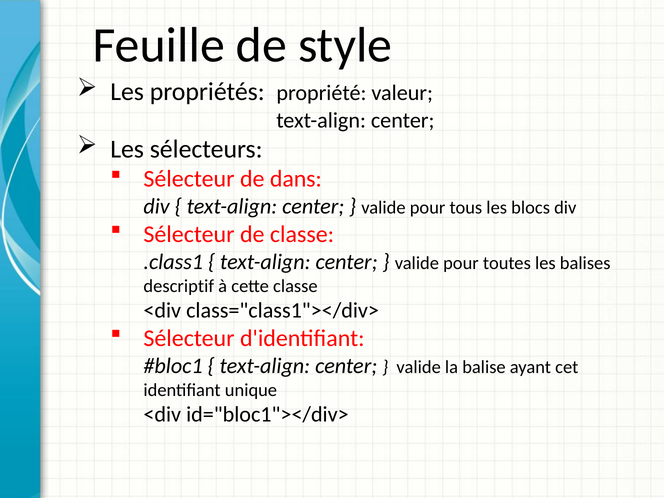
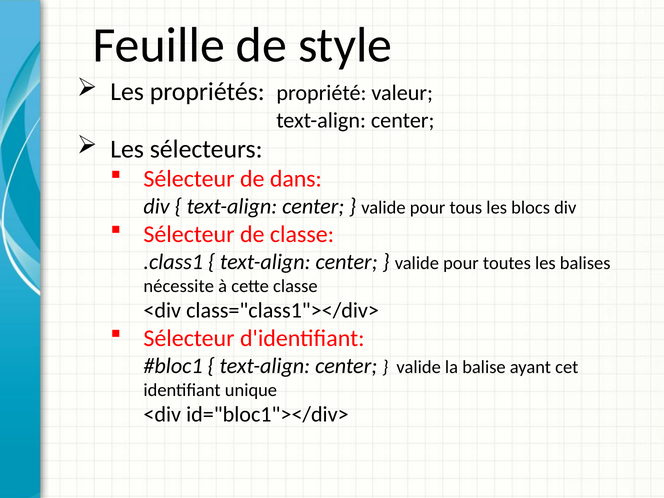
descriptif: descriptif -> nécessite (179, 286)
